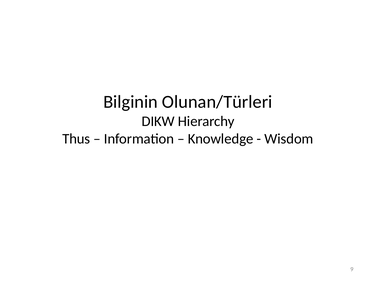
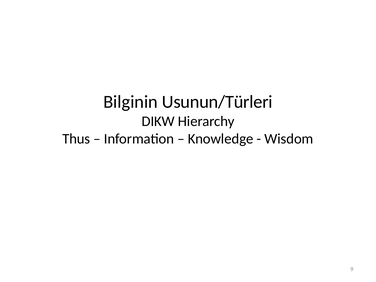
Olunan/Türleri: Olunan/Türleri -> Usunun/Türleri (217, 102)
